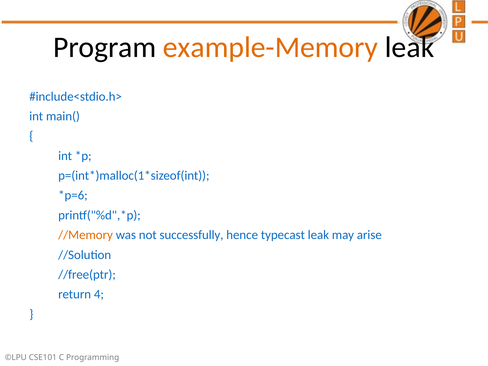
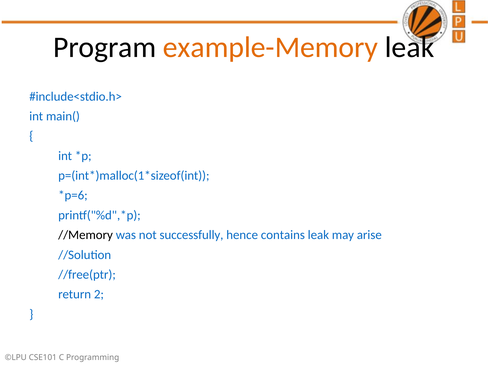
//Memory colour: orange -> black (86, 235)
typecast: typecast -> contains (283, 235)
4: 4 -> 2 (99, 294)
